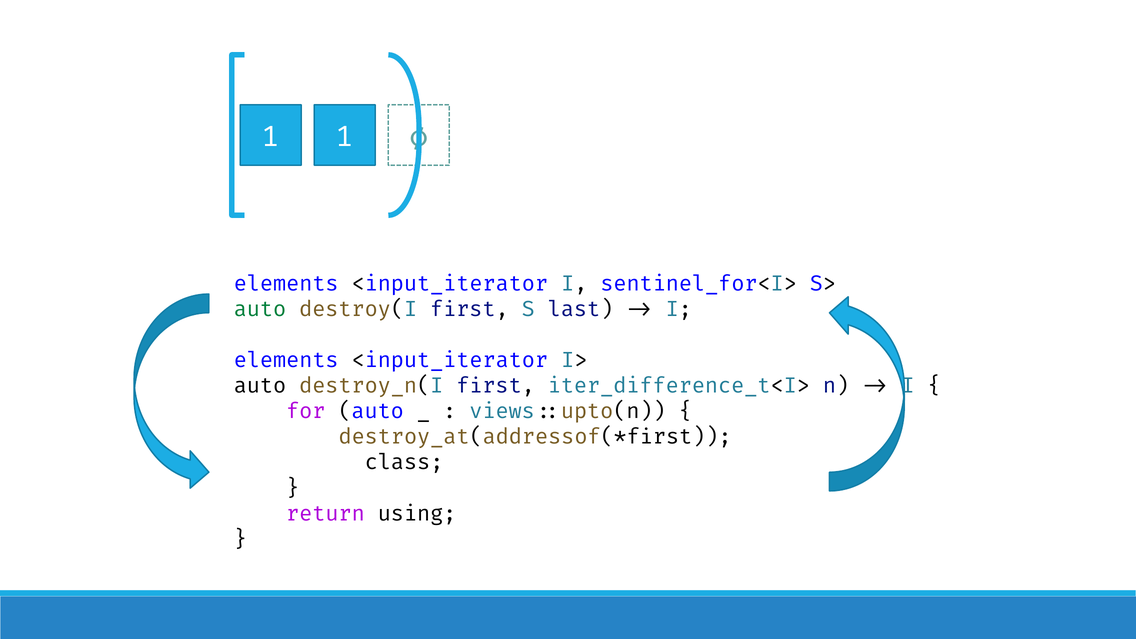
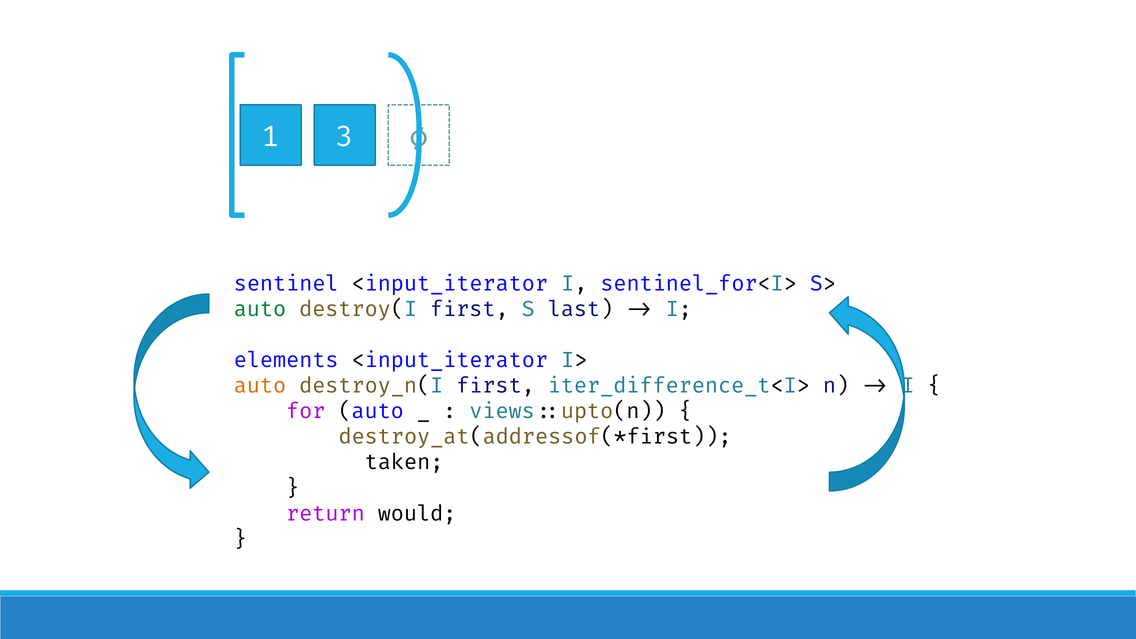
1 1: 1 -> 3 (345, 137)
elements: elements -> sentinel (286, 284)
auto colour: black -> orange (260, 386)
++class: ++class -> ++taken (391, 462)
using: using -> would (417, 514)
